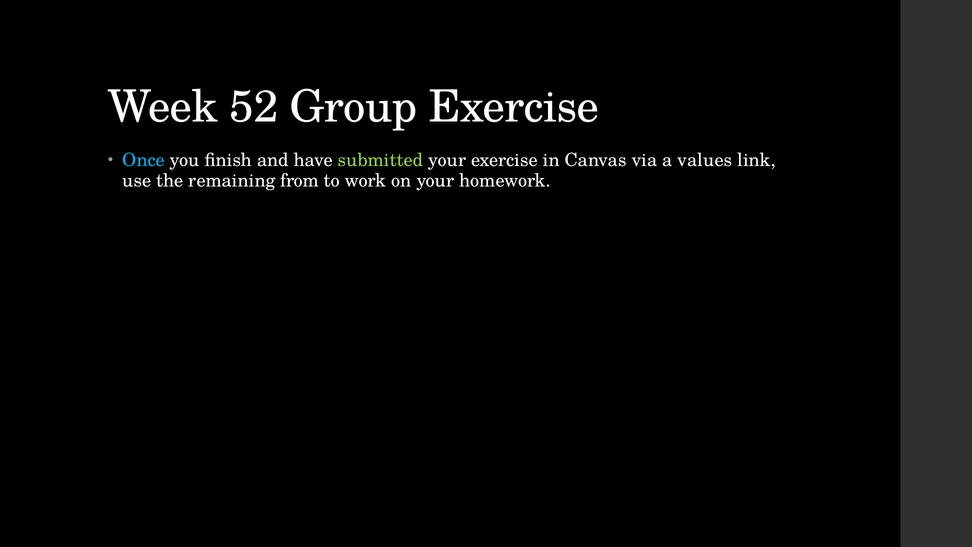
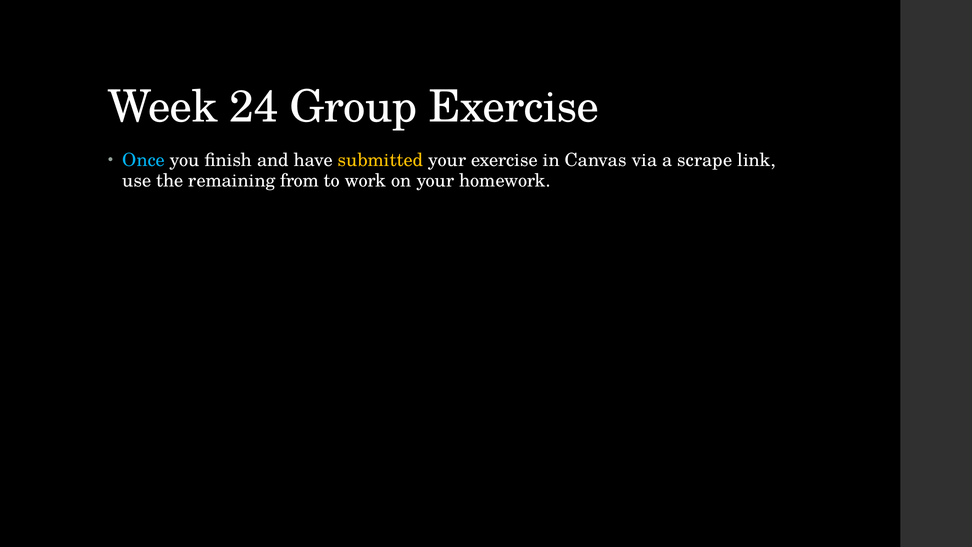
52: 52 -> 24 (254, 107)
submitted colour: light green -> yellow (381, 160)
values: values -> scrape (705, 160)
